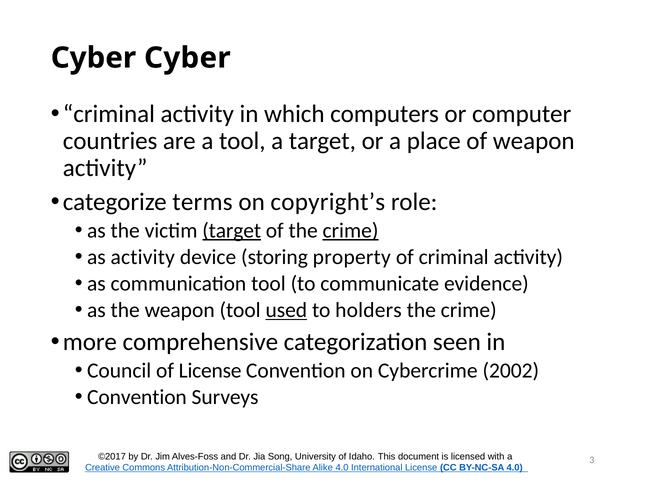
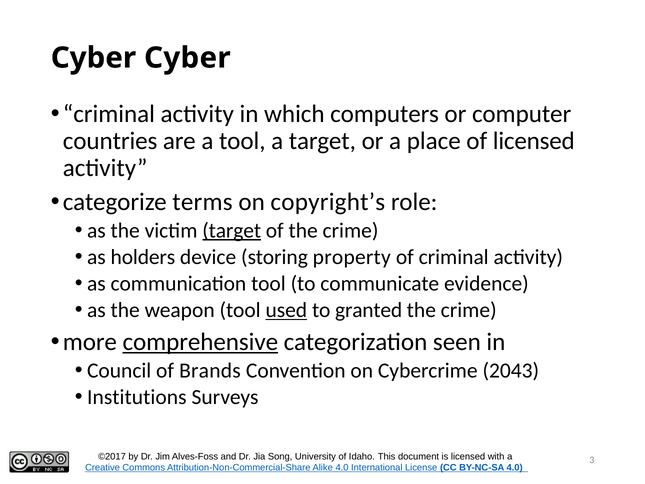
of weapon: weapon -> licensed (534, 141)
crime underline: present -> none (350, 230)
as activity: activity -> holders (143, 257)
holders: holders -> granted (369, 310)
comprehensive underline: none -> present (200, 342)
of License: License -> Brands (210, 370)
2002: 2002 -> 2043 (511, 370)
Convention: Convention -> Institutions (137, 397)
